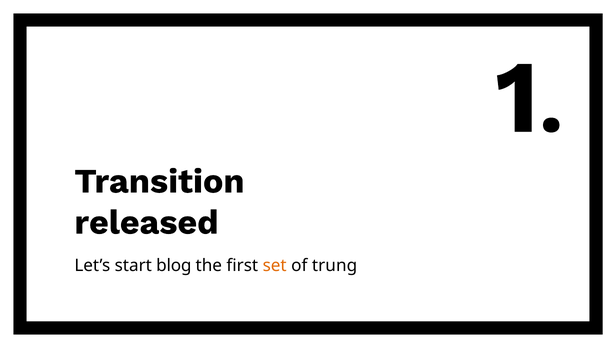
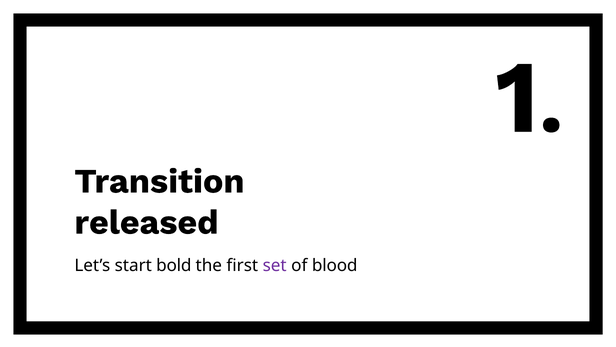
blog: blog -> bold (174, 265)
set colour: orange -> purple (275, 265)
trung: trung -> blood (335, 265)
